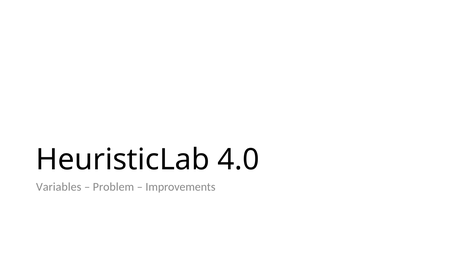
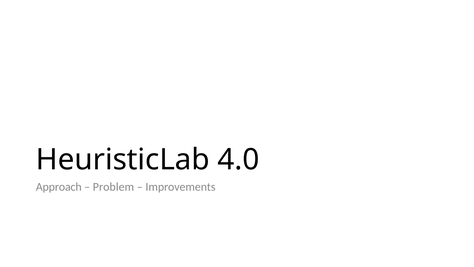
Variables: Variables -> Approach (59, 187)
